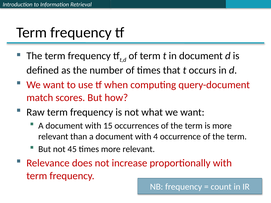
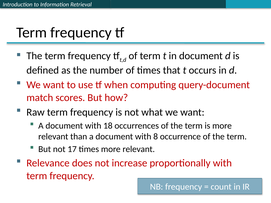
15: 15 -> 18 (108, 126)
4: 4 -> 8 (156, 137)
45: 45 -> 17 (72, 149)
